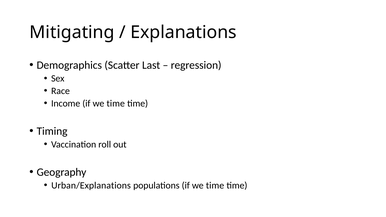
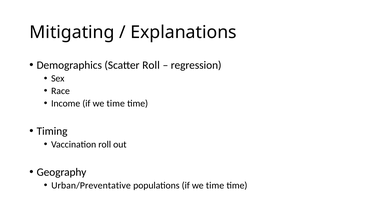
Scatter Last: Last -> Roll (151, 65)
Urban/Explanations: Urban/Explanations -> Urban/Preventative (91, 185)
